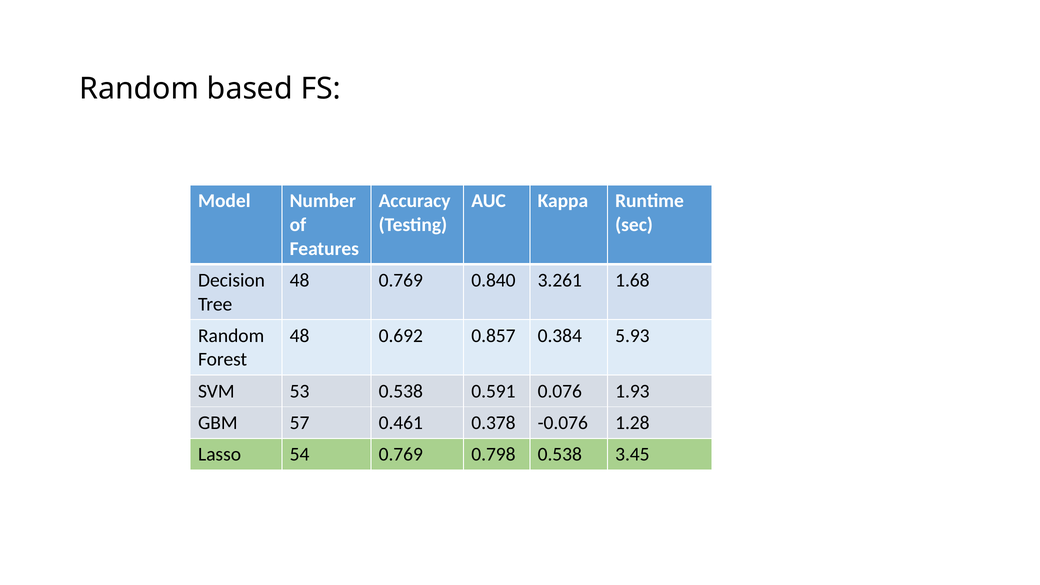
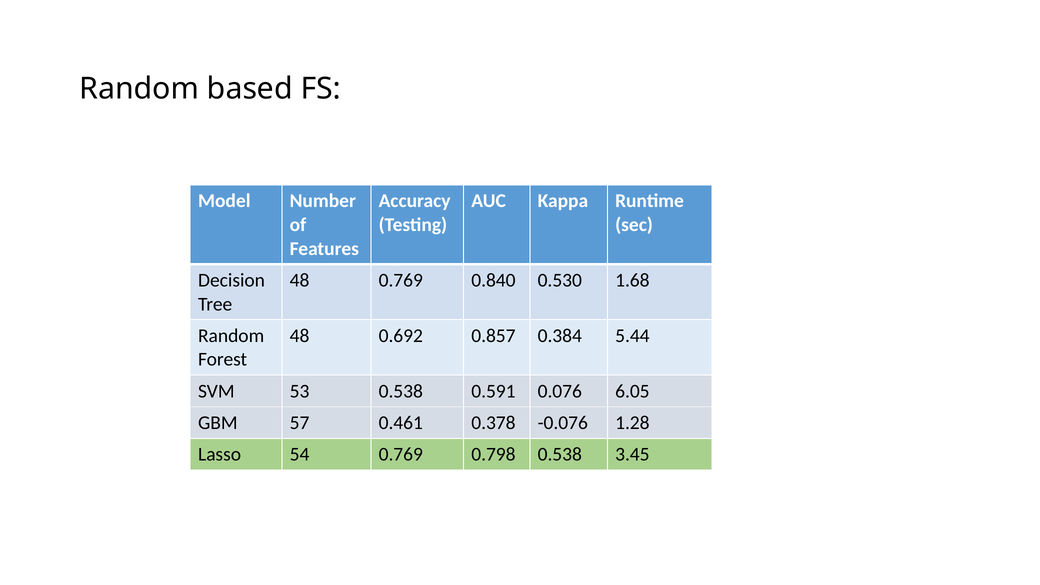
3.261: 3.261 -> 0.530 (560, 280)
5.93: 5.93 -> 5.44 (632, 336)
1.93: 1.93 -> 6.05 (632, 391)
